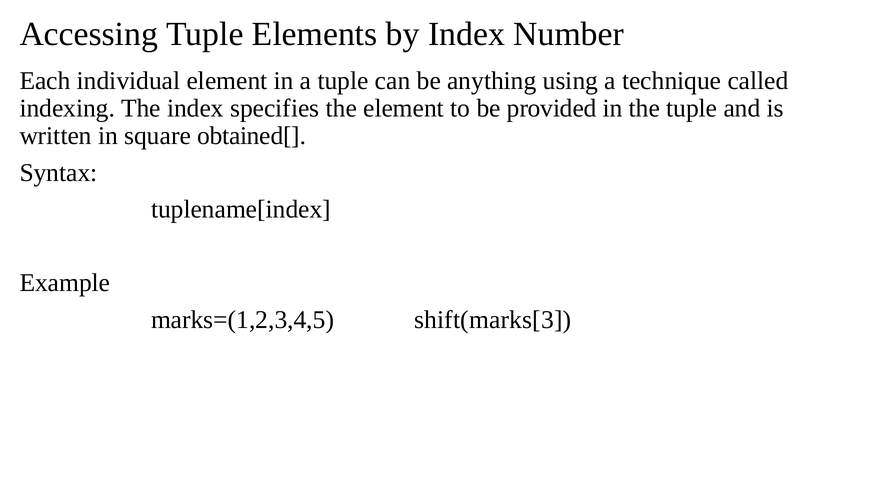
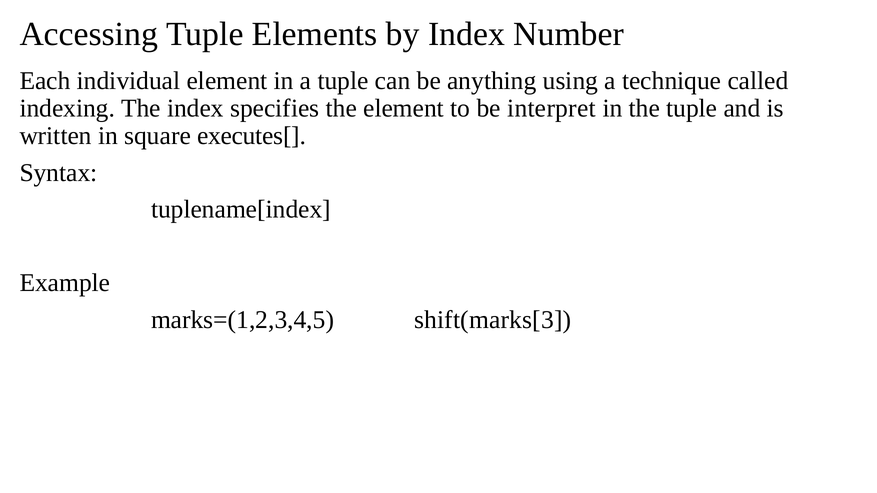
provided: provided -> interpret (552, 108)
obtained[: obtained[ -> executes[ (252, 136)
